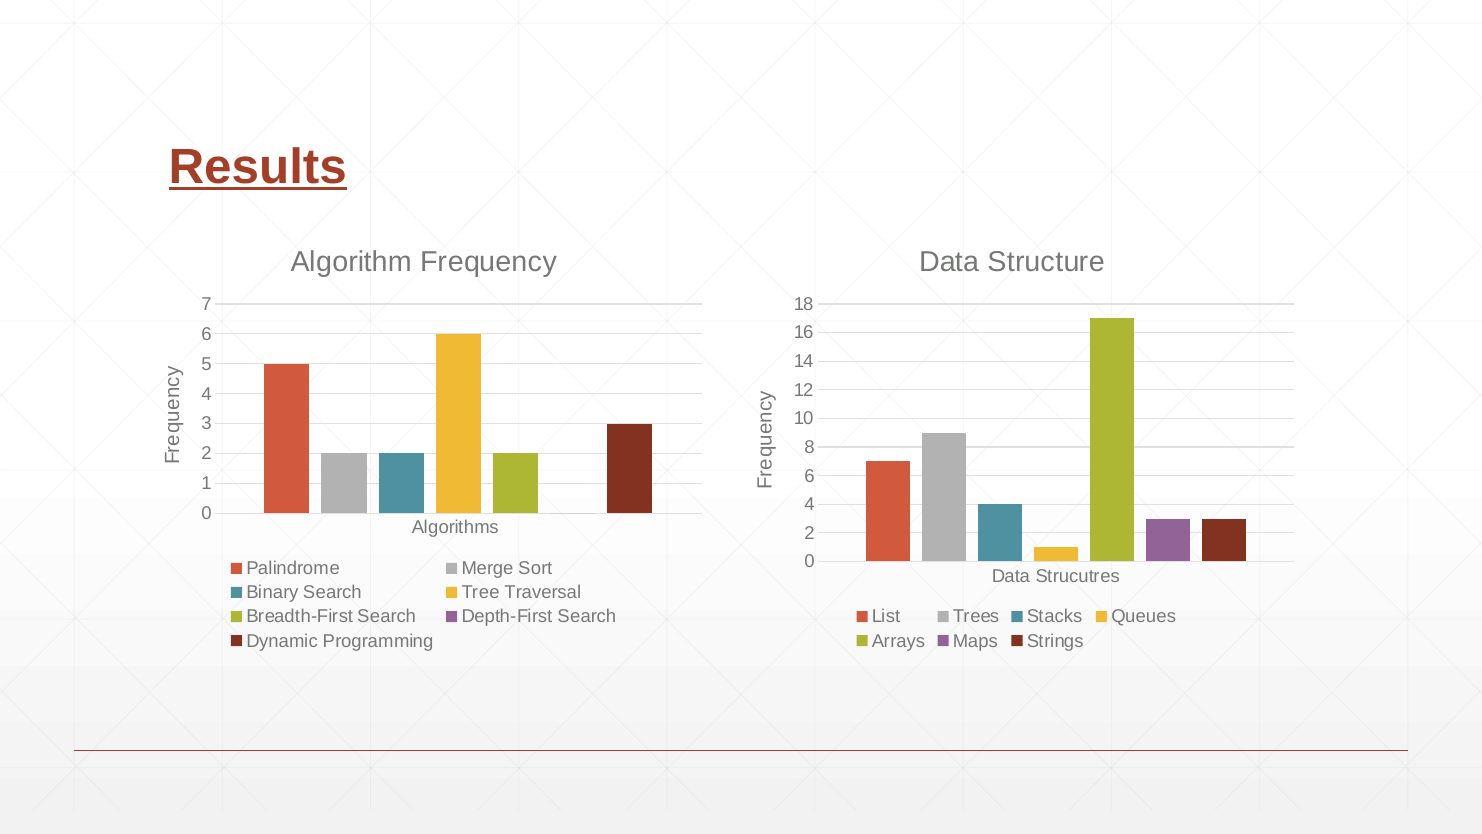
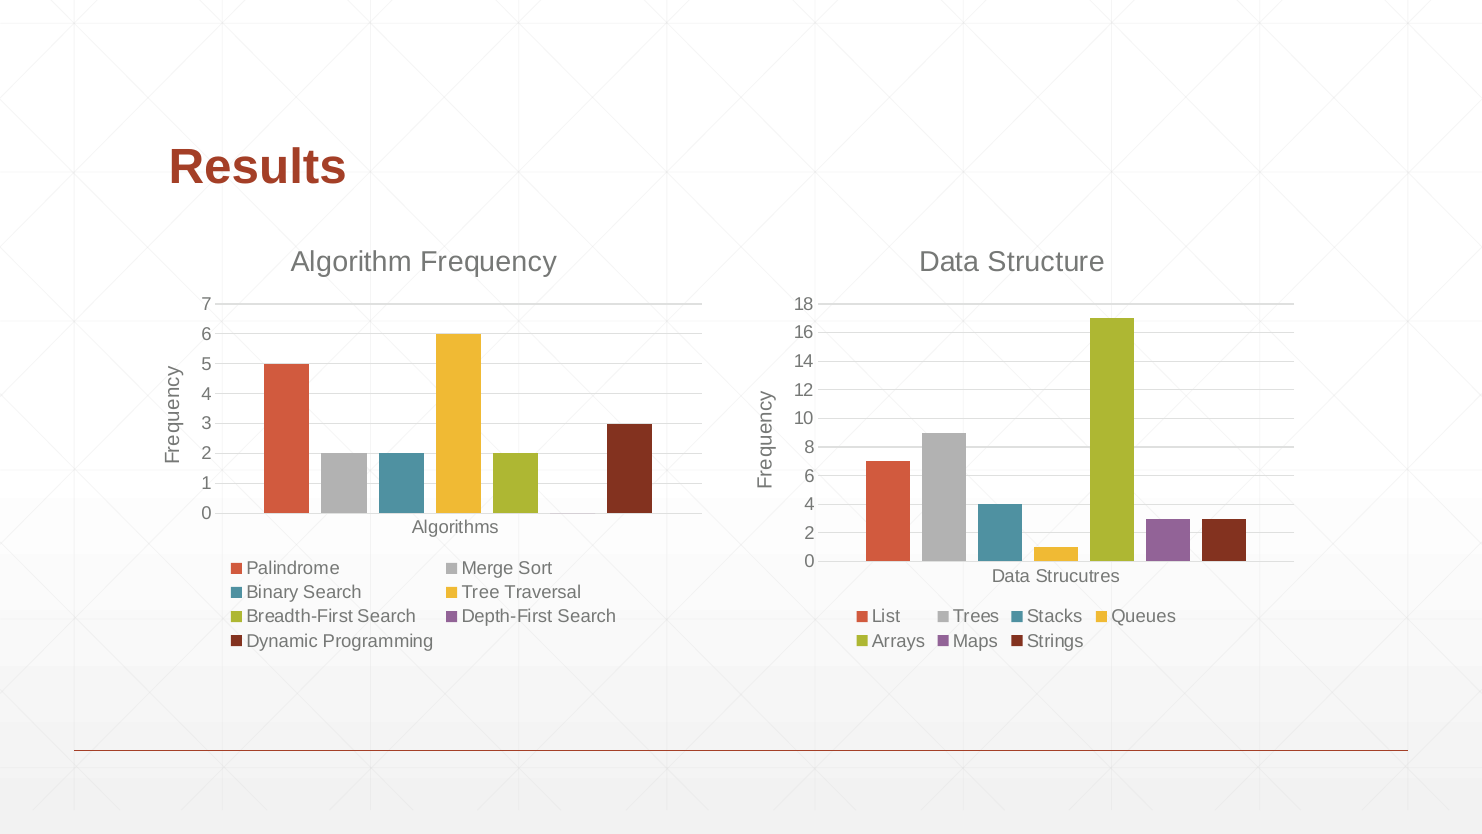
Results underline: present -> none (258, 168)
